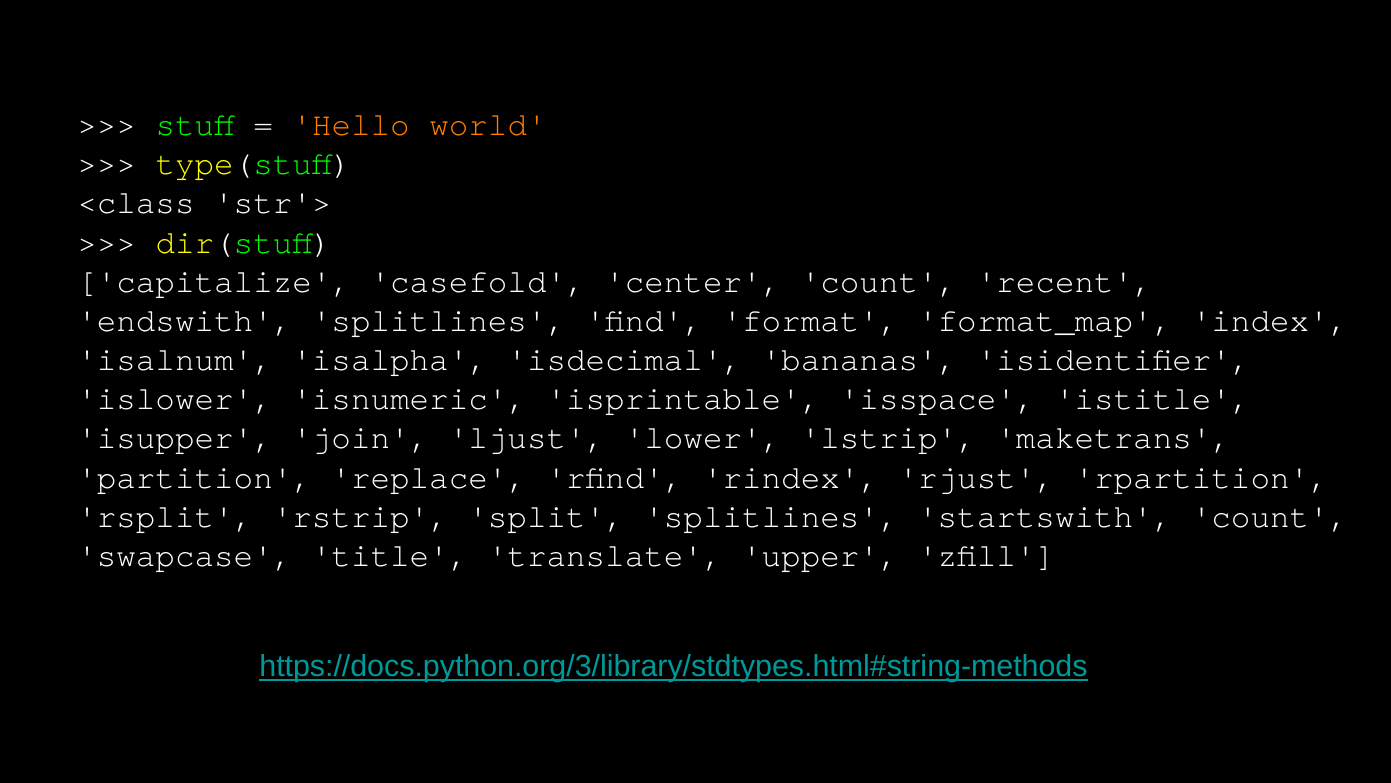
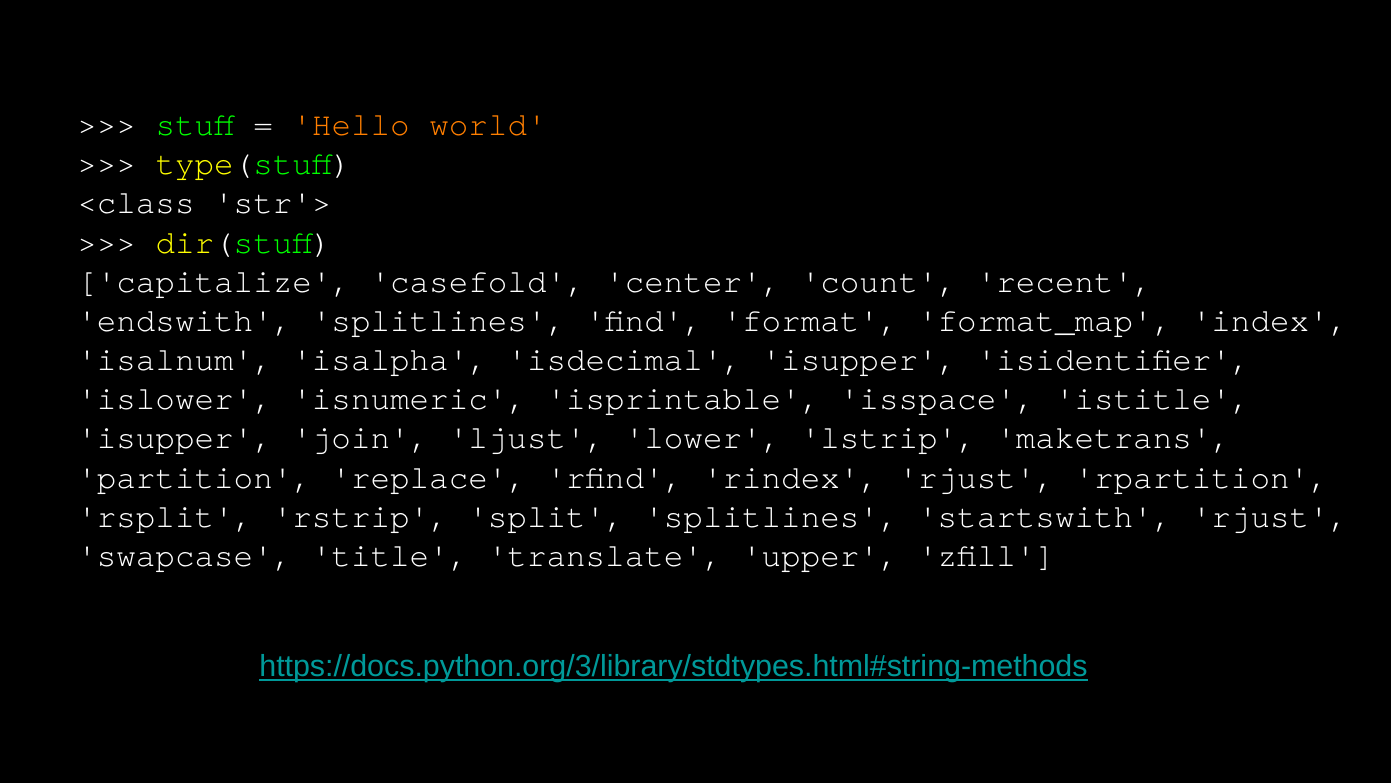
isdecimal bananas: bananas -> isupper (859, 360)
startswith count: count -> rjust (1270, 516)
